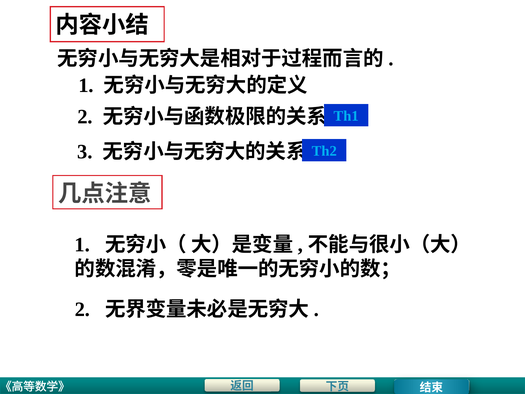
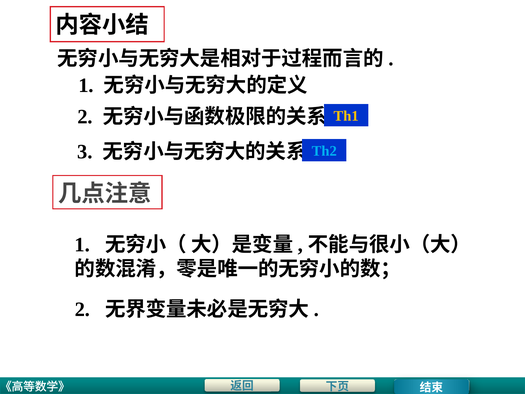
Th1 colour: light blue -> yellow (346, 116)
